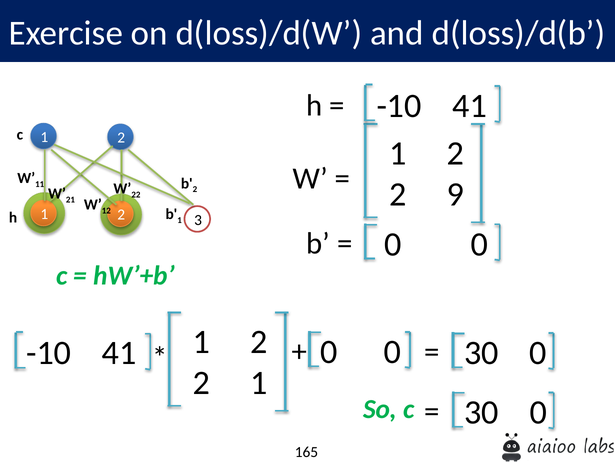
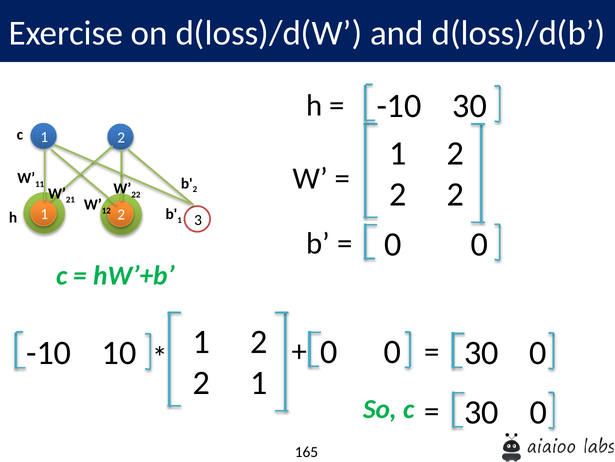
41: 41 -> 30 (470, 106)
9: 9 -> 2 (455, 194)
41: 41 -> 10 (119, 352)
